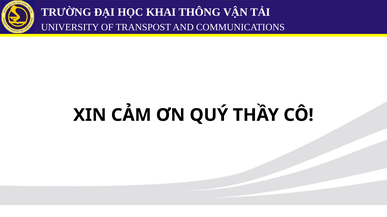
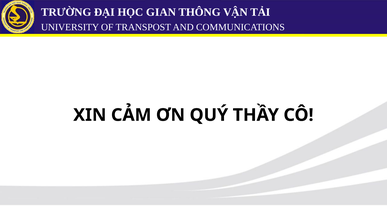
KHAI: KHAI -> GIAN (161, 12)
